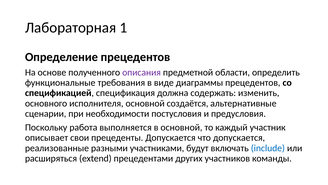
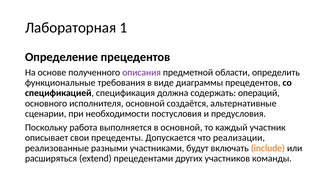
изменить: изменить -> операций (259, 93)
что допускается: допускается -> реализации (239, 137)
include colour: blue -> orange (268, 148)
